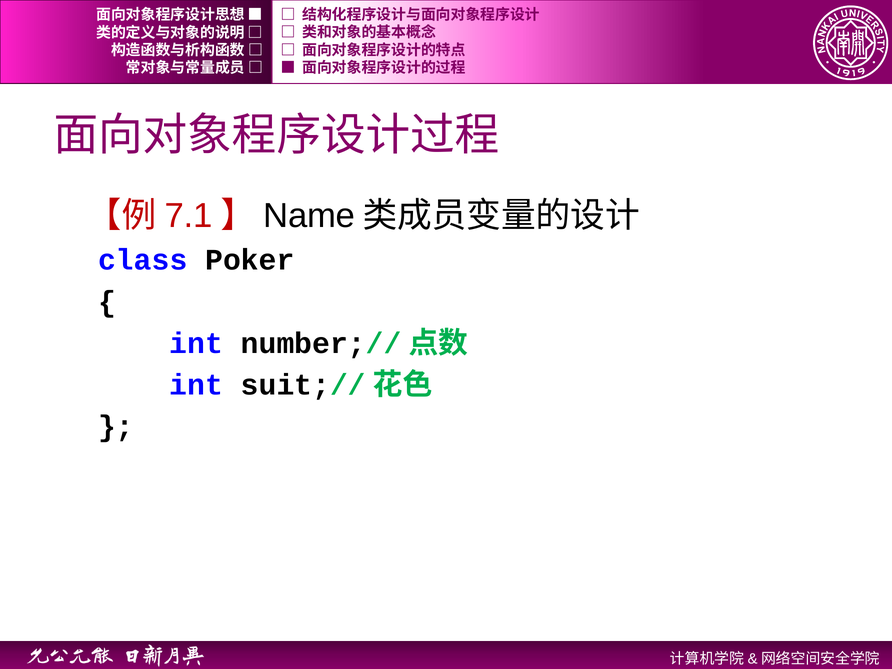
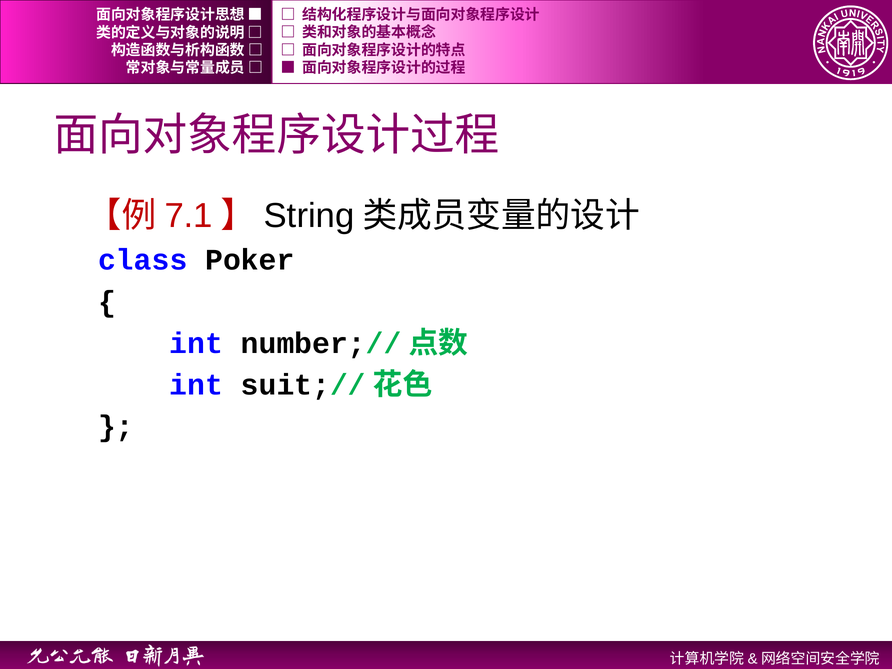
Name: Name -> String (309, 216)
